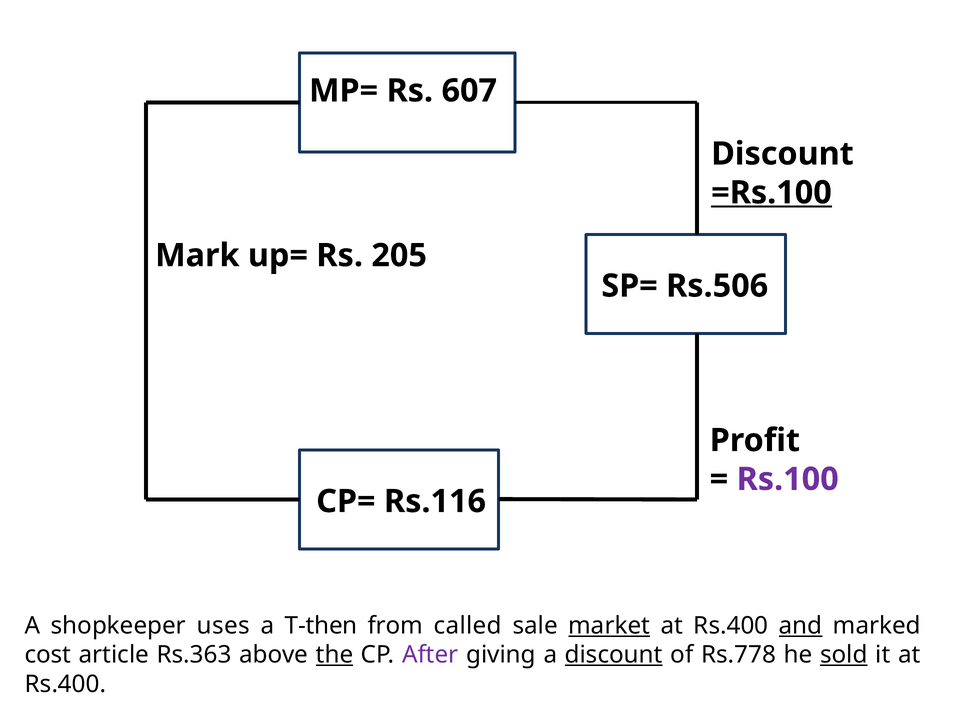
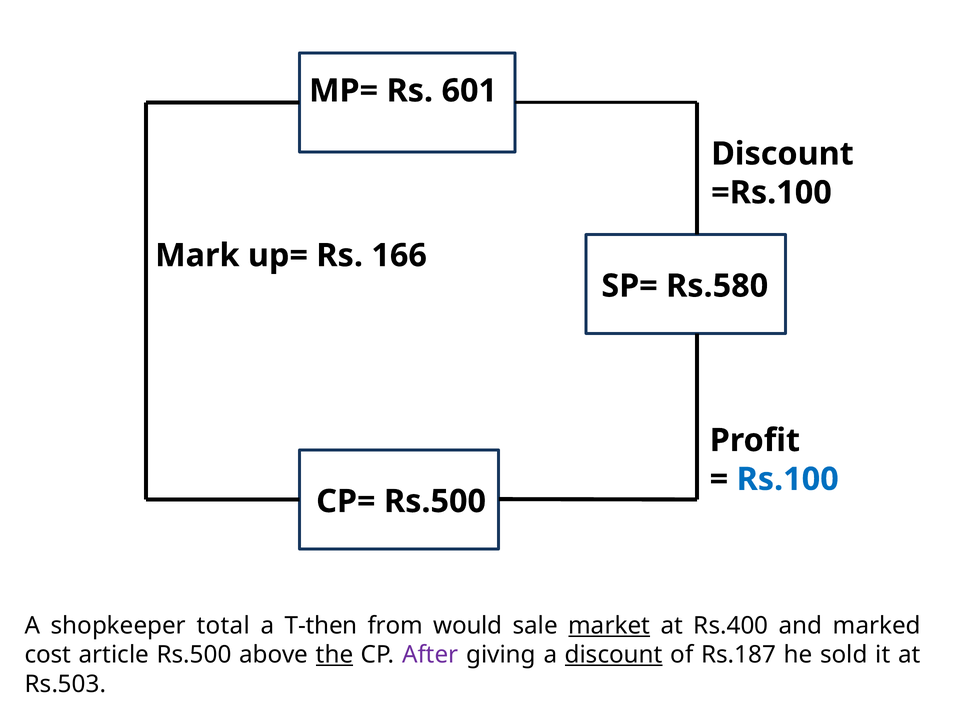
607: 607 -> 601 (469, 91)
=Rs.100 underline: present -> none (771, 193)
205: 205 -> 166 (399, 256)
Rs.506: Rs.506 -> Rs.580 (717, 286)
Rs.100 colour: purple -> blue (788, 479)
CP= Rs.116: Rs.116 -> Rs.500 (435, 502)
uses: uses -> total (223, 626)
called: called -> would (468, 626)
and underline: present -> none (801, 626)
article Rs.363: Rs.363 -> Rs.500 (194, 655)
Rs.778: Rs.778 -> Rs.187 (739, 655)
sold underline: present -> none (844, 655)
Rs.400: Rs.400 -> Rs.503 (65, 684)
